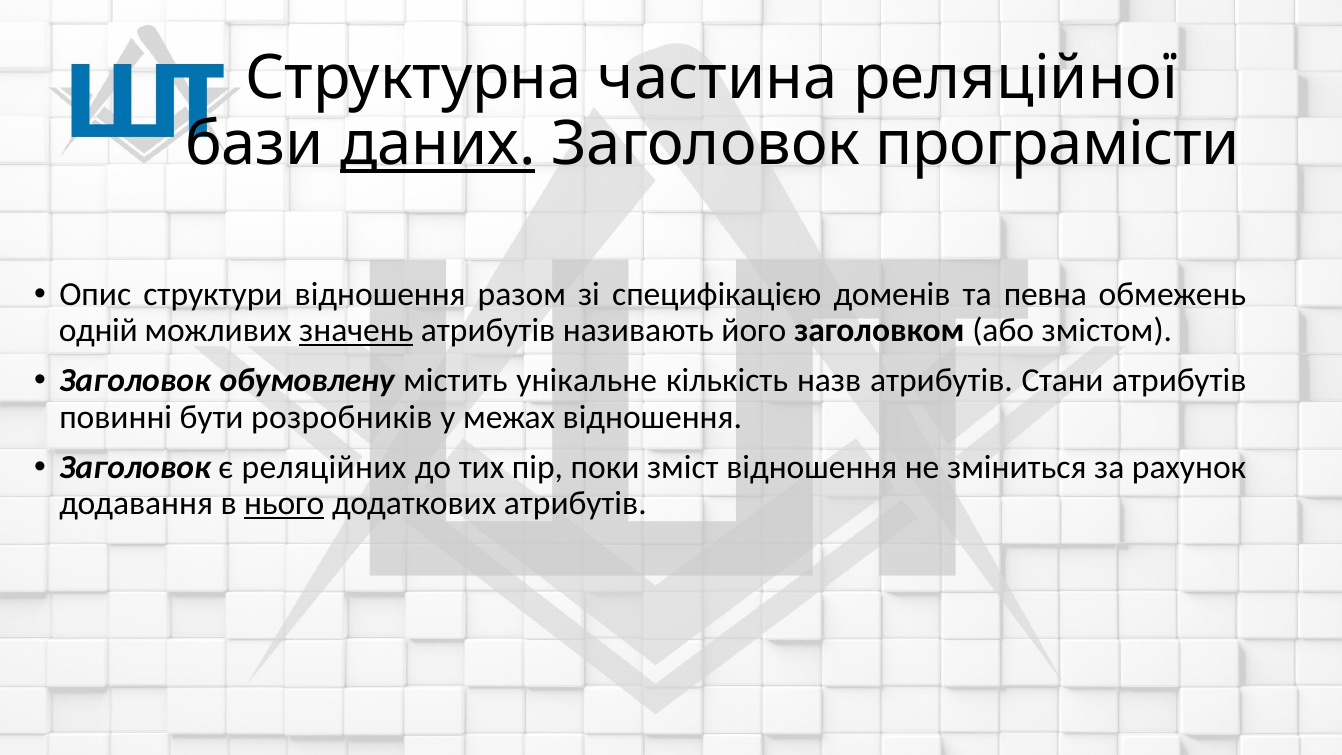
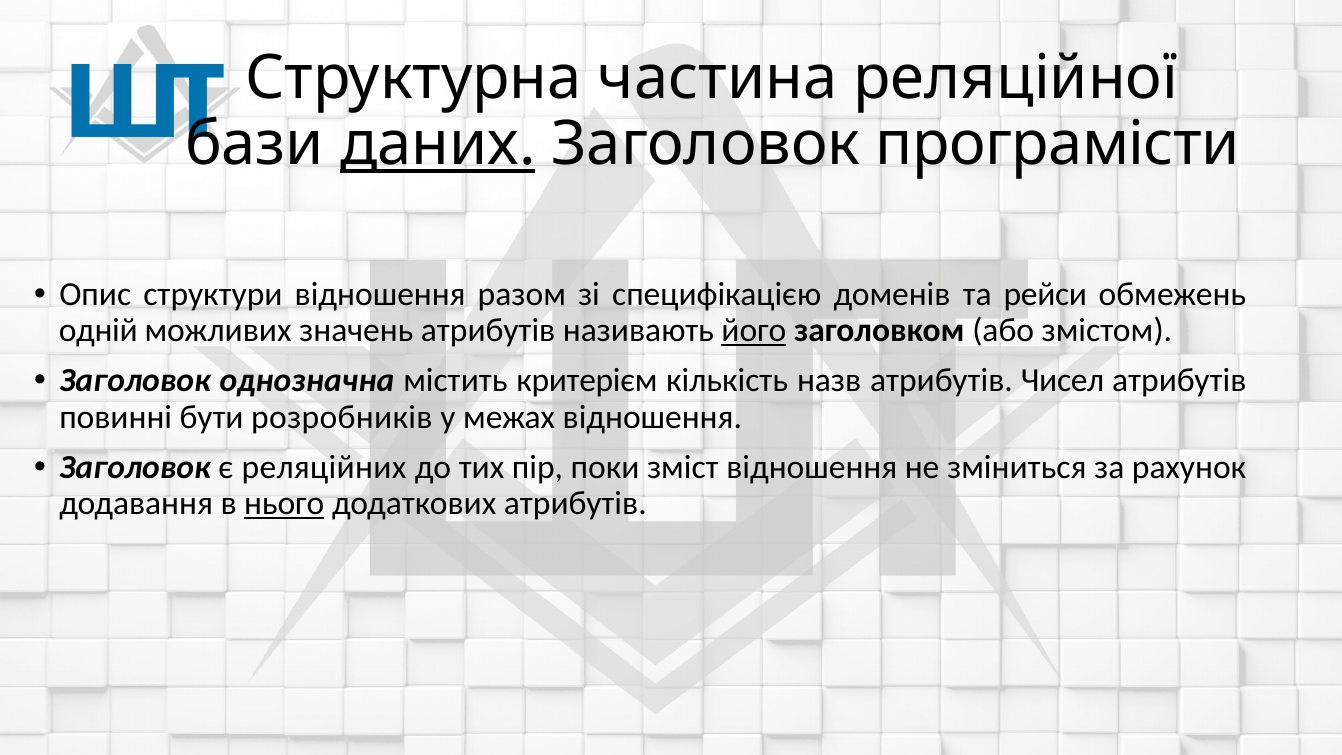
певна: певна -> рейси (1045, 294)
значень underline: present -> none (356, 331)
його underline: none -> present (754, 331)
обумовлену: обумовлену -> однозначна (307, 381)
унікальне: унікальне -> критерієм (587, 381)
Стани: Стани -> Чисел (1063, 381)
